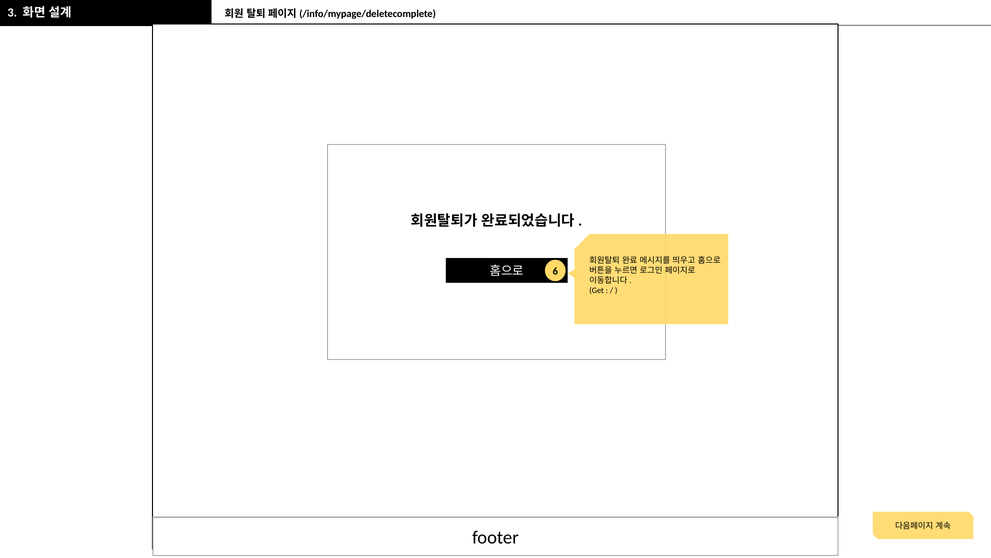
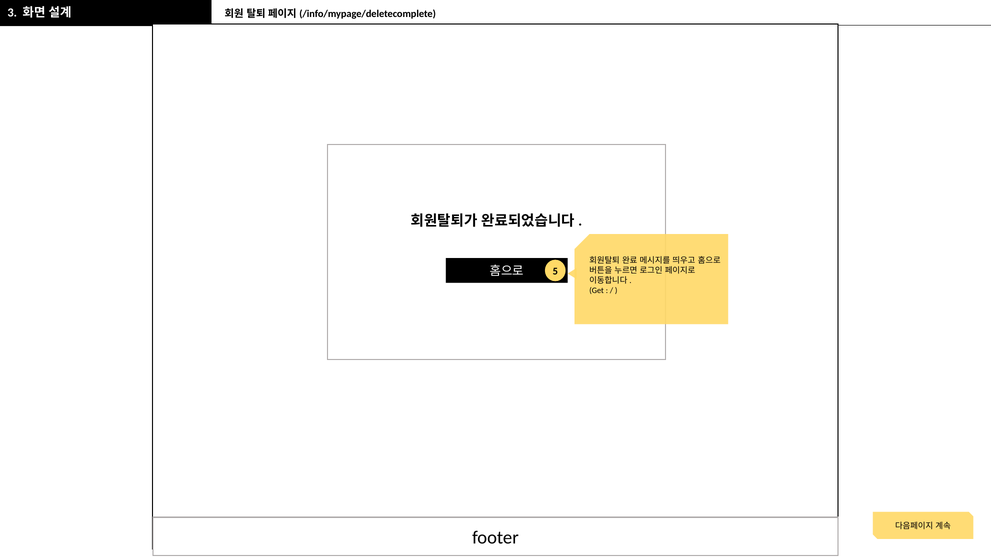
6: 6 -> 5 (555, 271)
